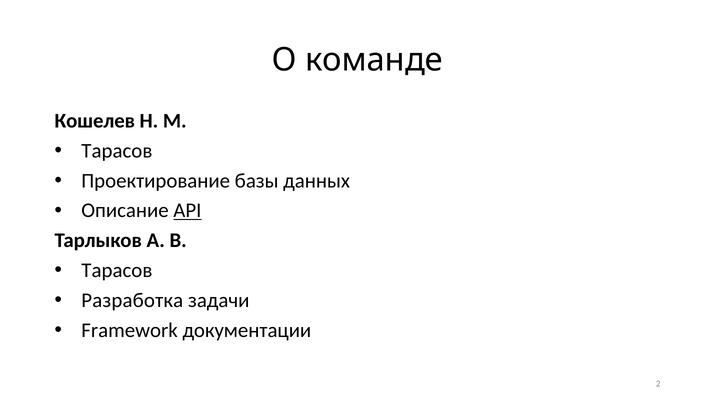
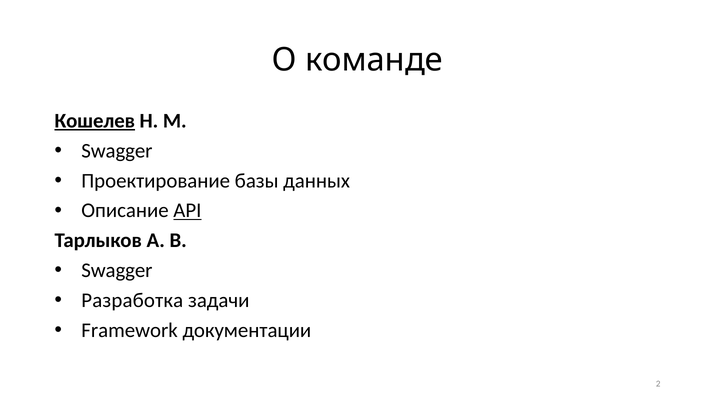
Кошелев underline: none -> present (95, 121)
Тарасов: Тарасов -> Swagger (117, 151)
Тарасов: Тарасов -> Swagger (117, 271)
